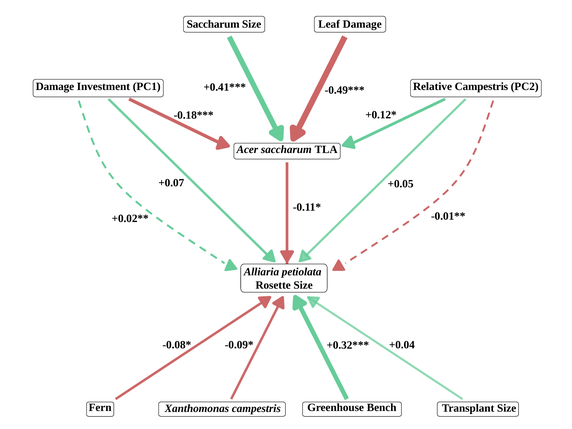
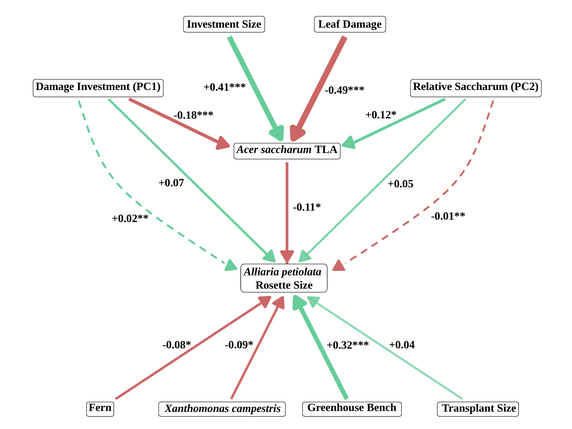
Saccharum: Saccharum -> Investment (213, 24)
Relative Campestris: Campestris -> Saccharum (481, 86)
